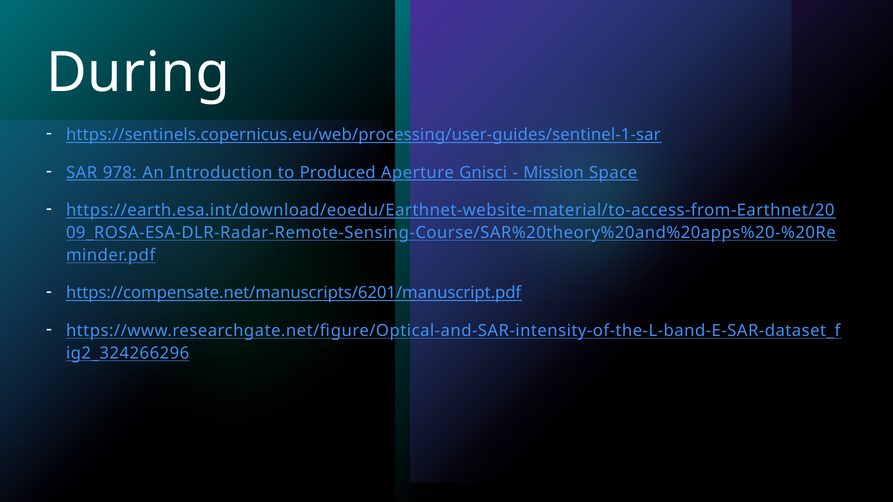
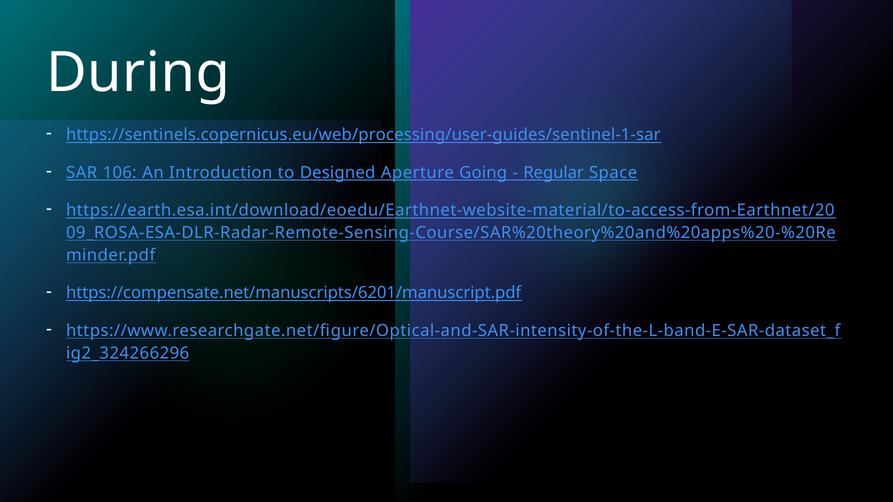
978: 978 -> 106 (120, 173)
Produced: Produced -> Designed (338, 173)
Gnisci: Gnisci -> Going (483, 173)
Mission: Mission -> Regular (554, 173)
